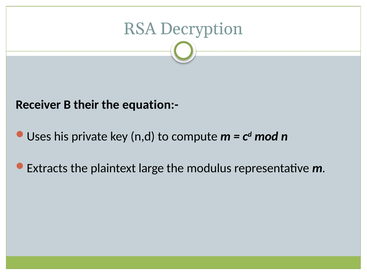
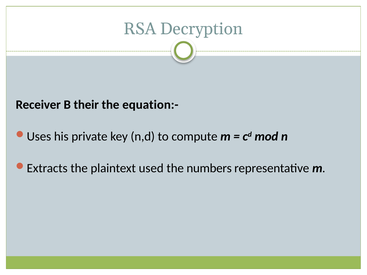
large: large -> used (151, 168)
modulus: modulus -> numbers (209, 168)
